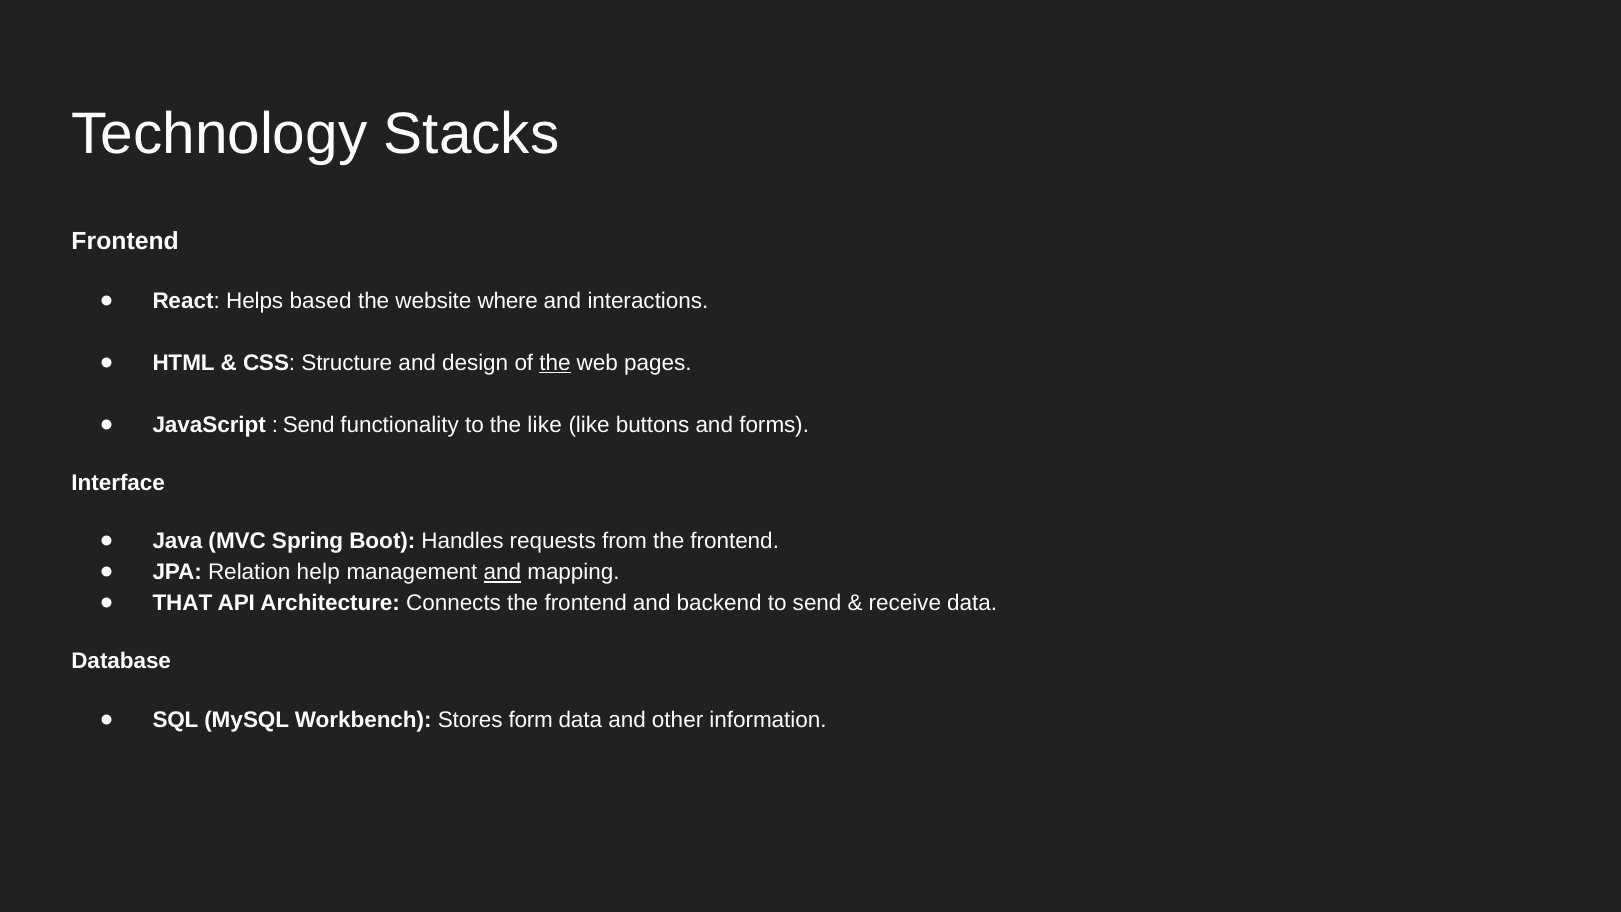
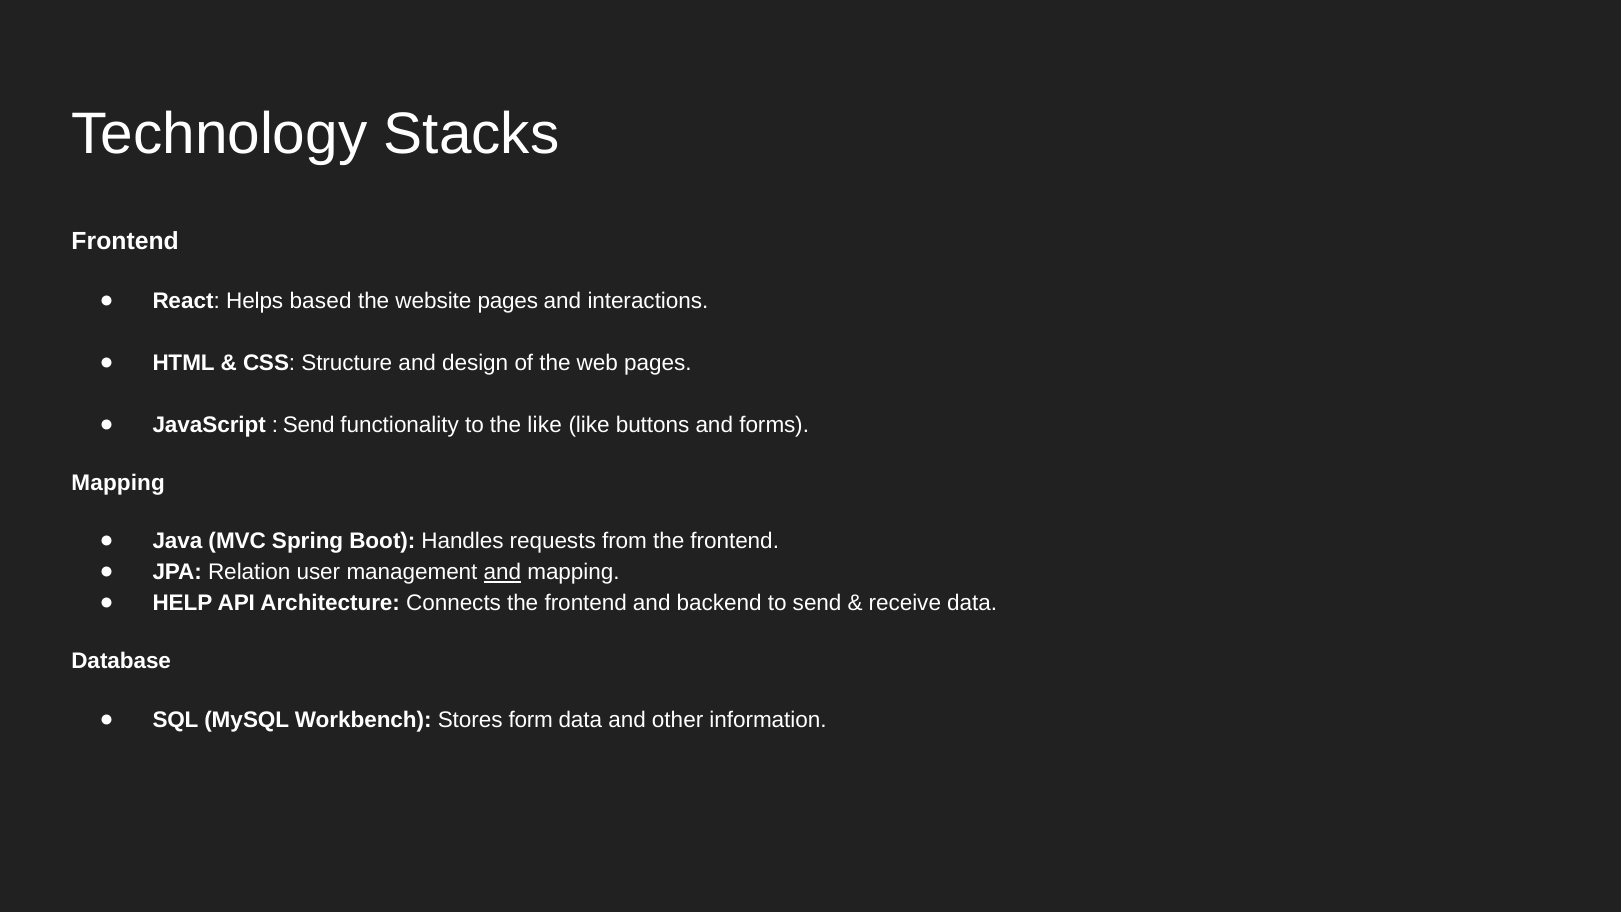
website where: where -> pages (508, 301)
the underline: present -> none (555, 363)
Interface: Interface -> Mapping (118, 483)
help: help -> user (318, 572)
THAT: THAT -> HELP (182, 603)
